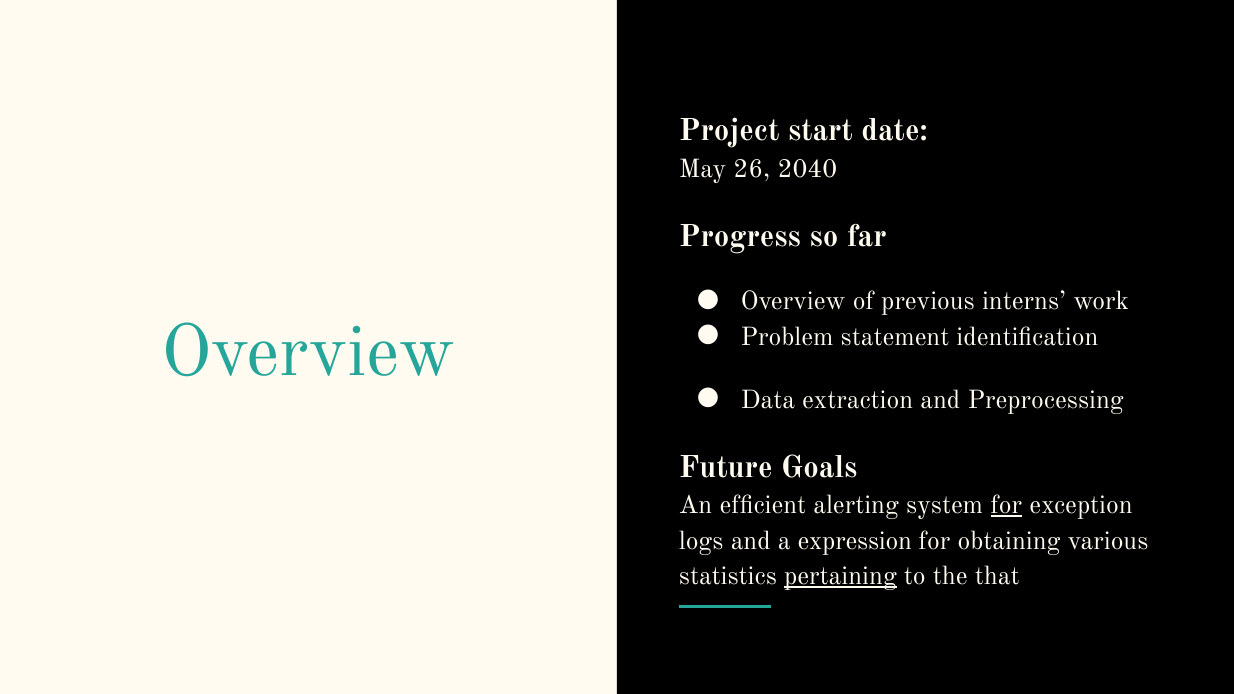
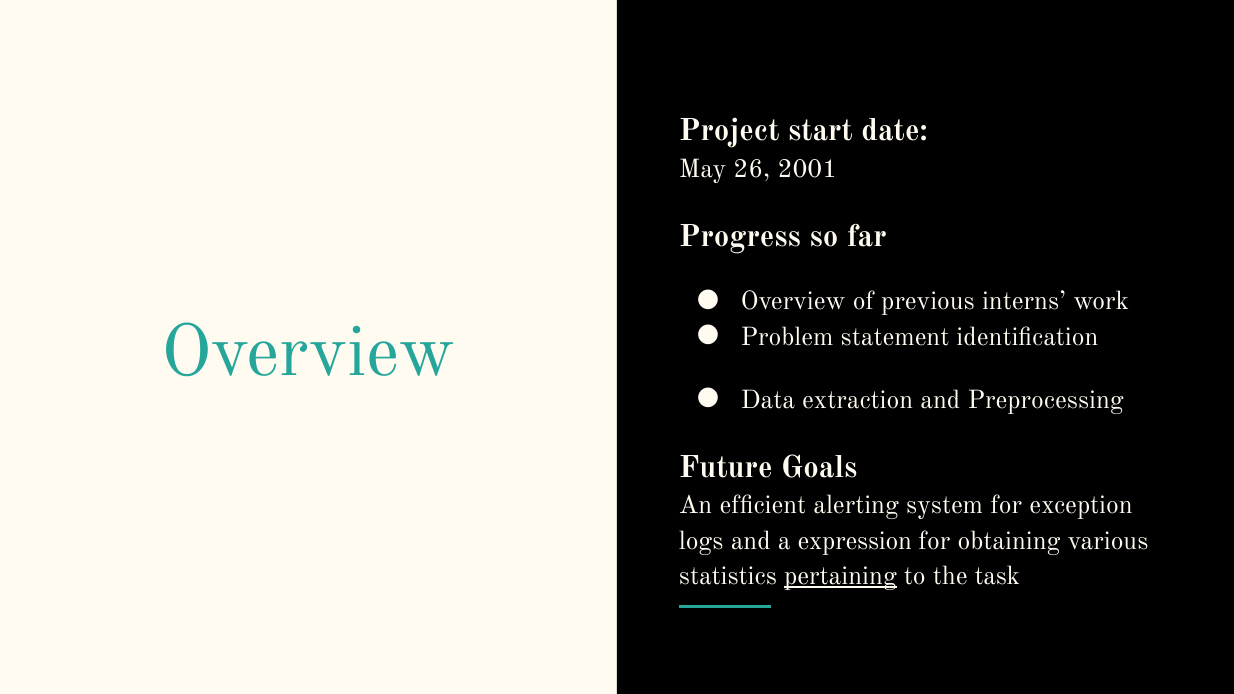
2040: 2040 -> 2001 (807, 169)
for underline: present -> none (1006, 505)
that: that -> task (997, 576)
